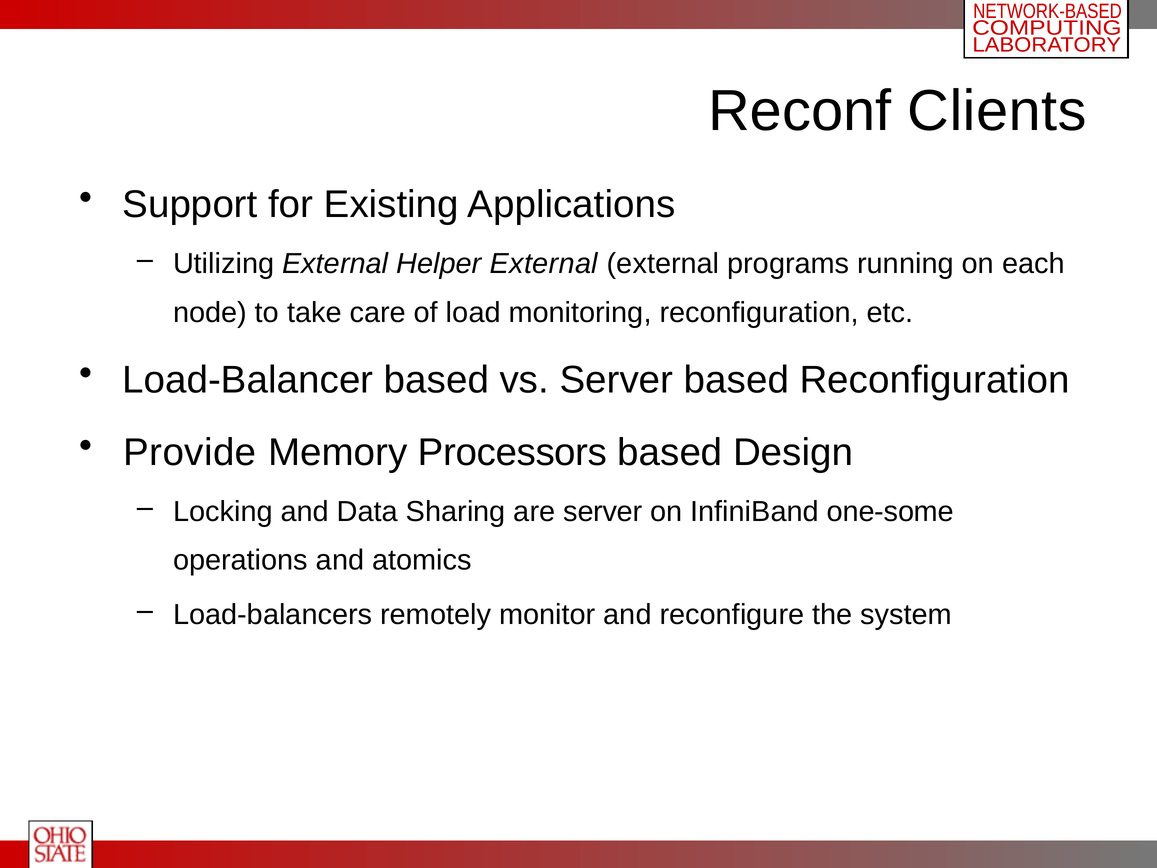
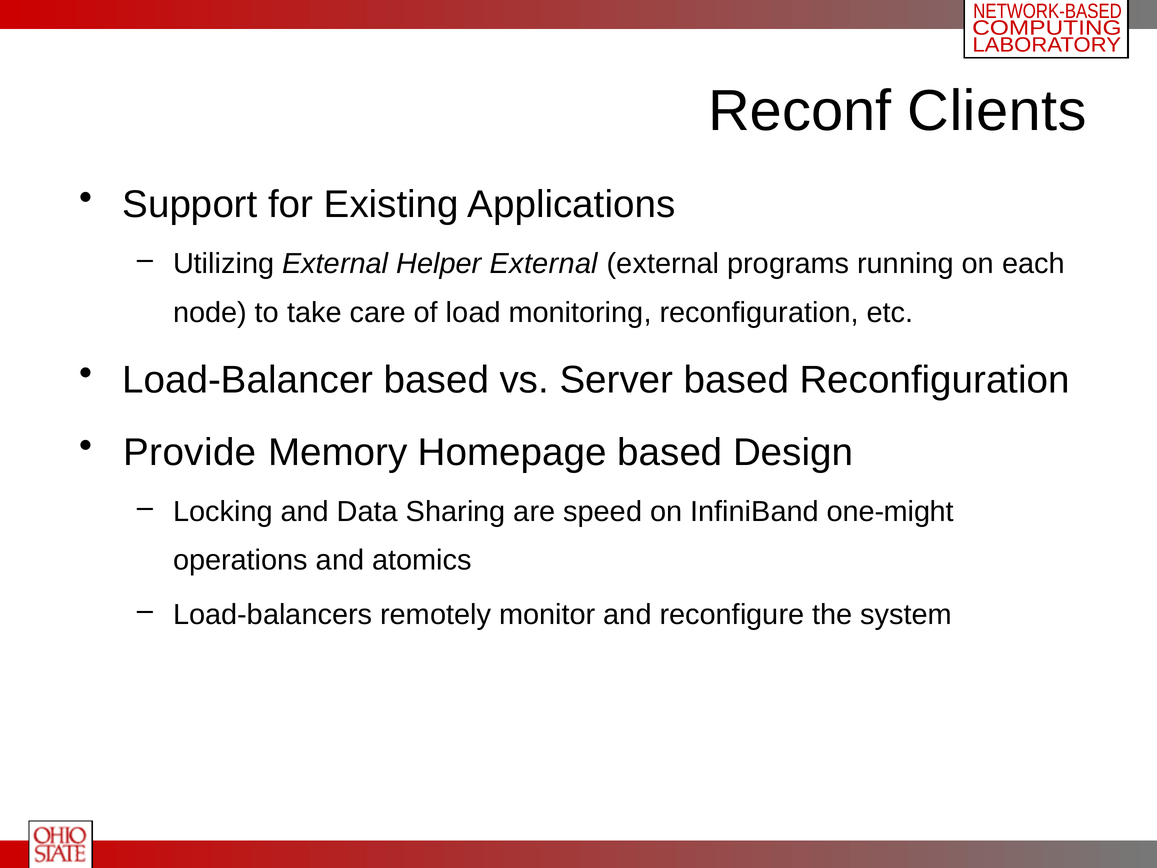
Processors: Processors -> Homepage (512, 452)
are server: server -> speed (603, 512)
one-some: one-some -> one-might (890, 512)
